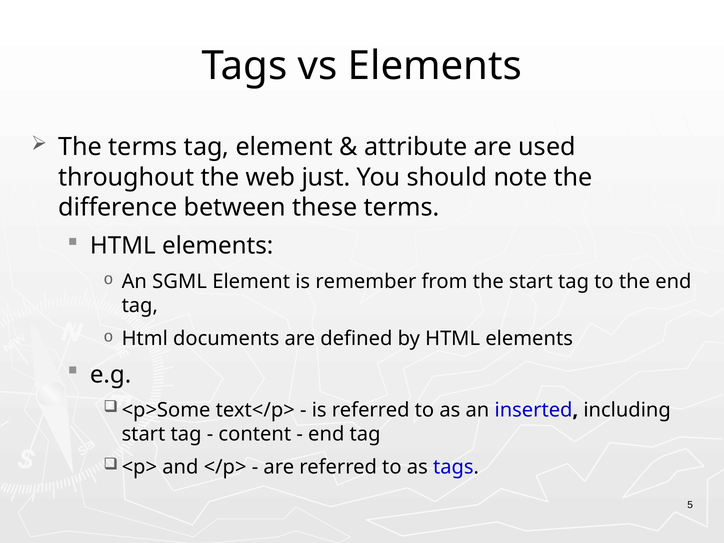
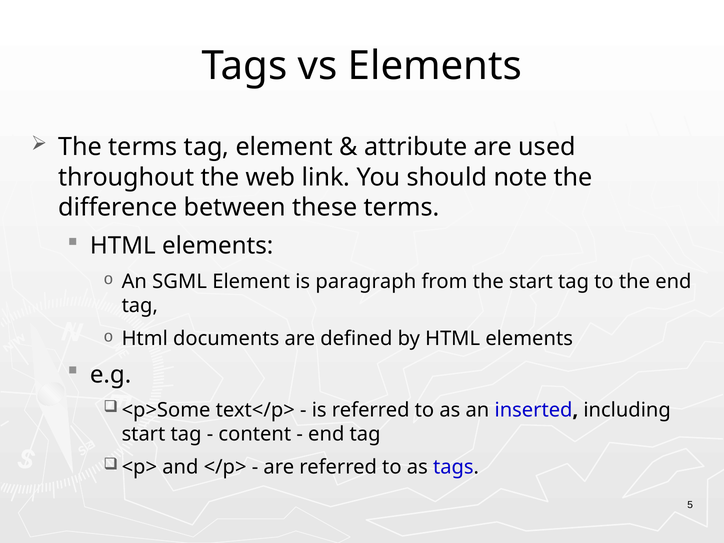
just: just -> link (326, 177)
remember: remember -> paragraph (366, 281)
